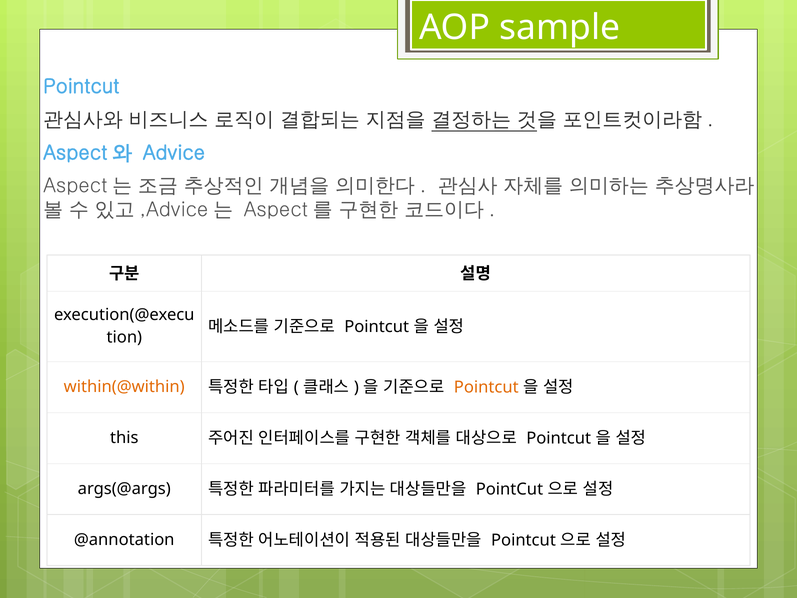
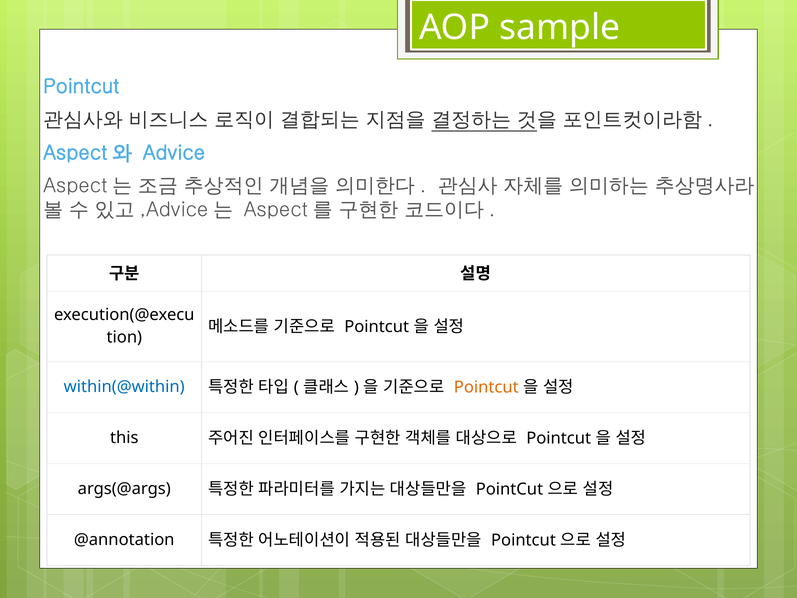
within(@within colour: orange -> blue (124, 387)
